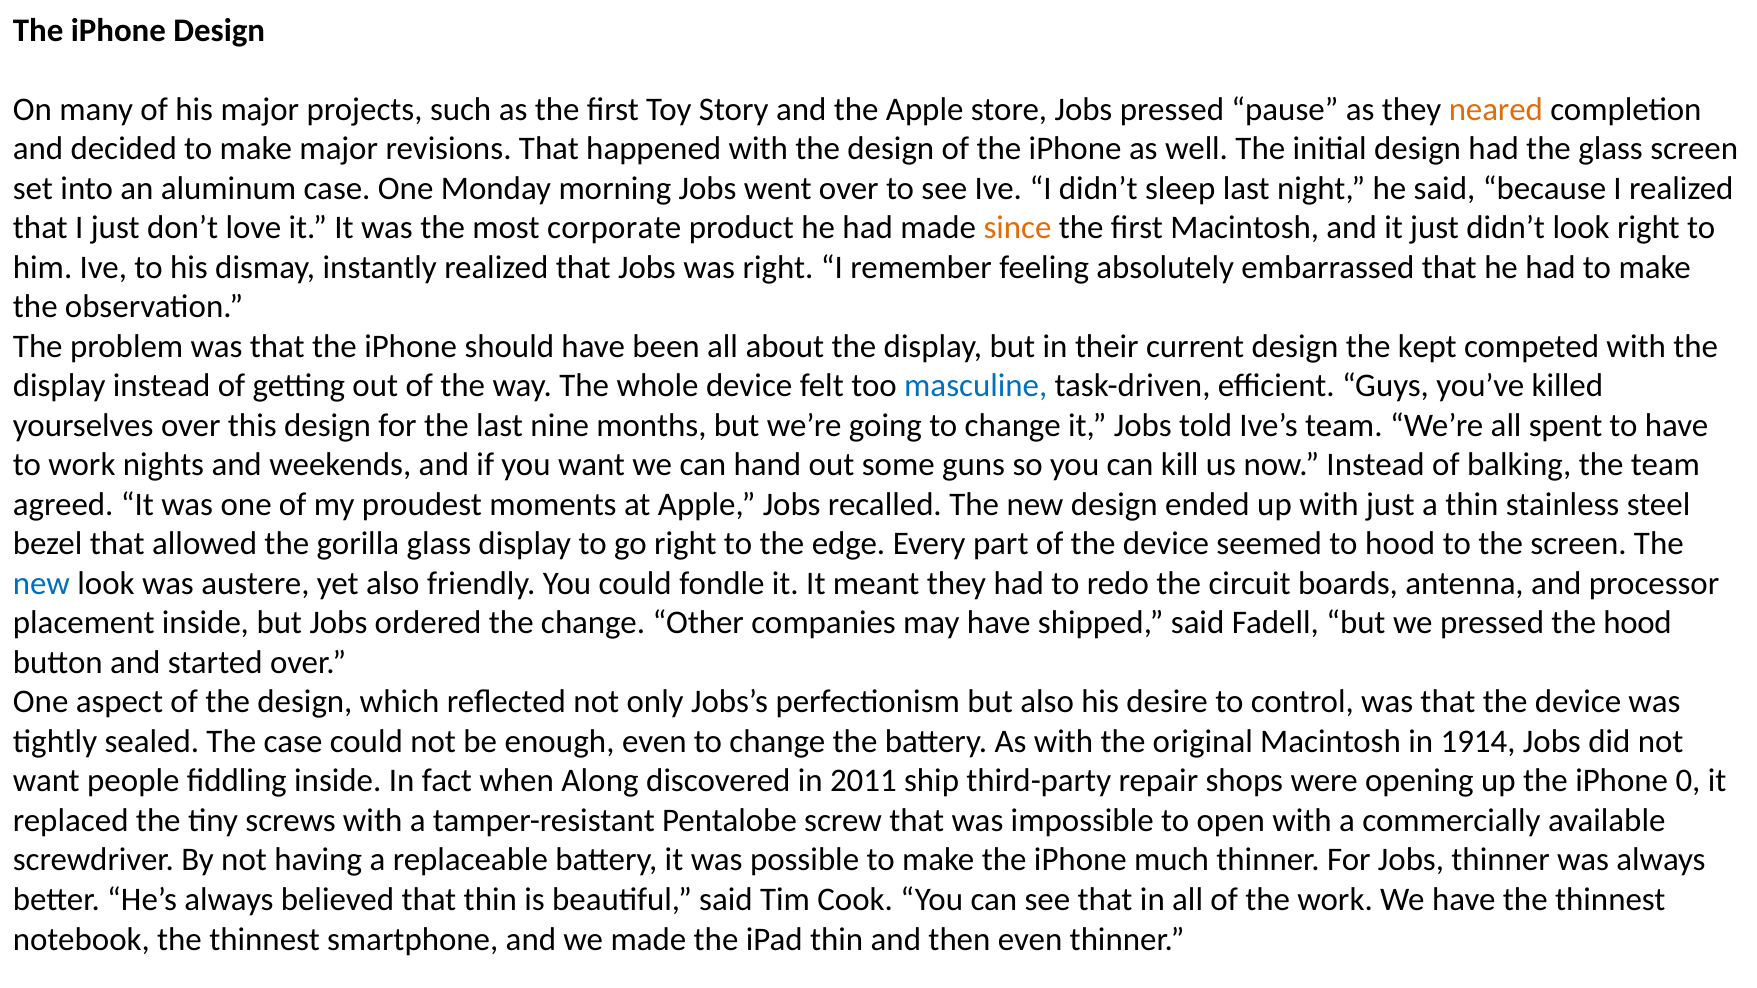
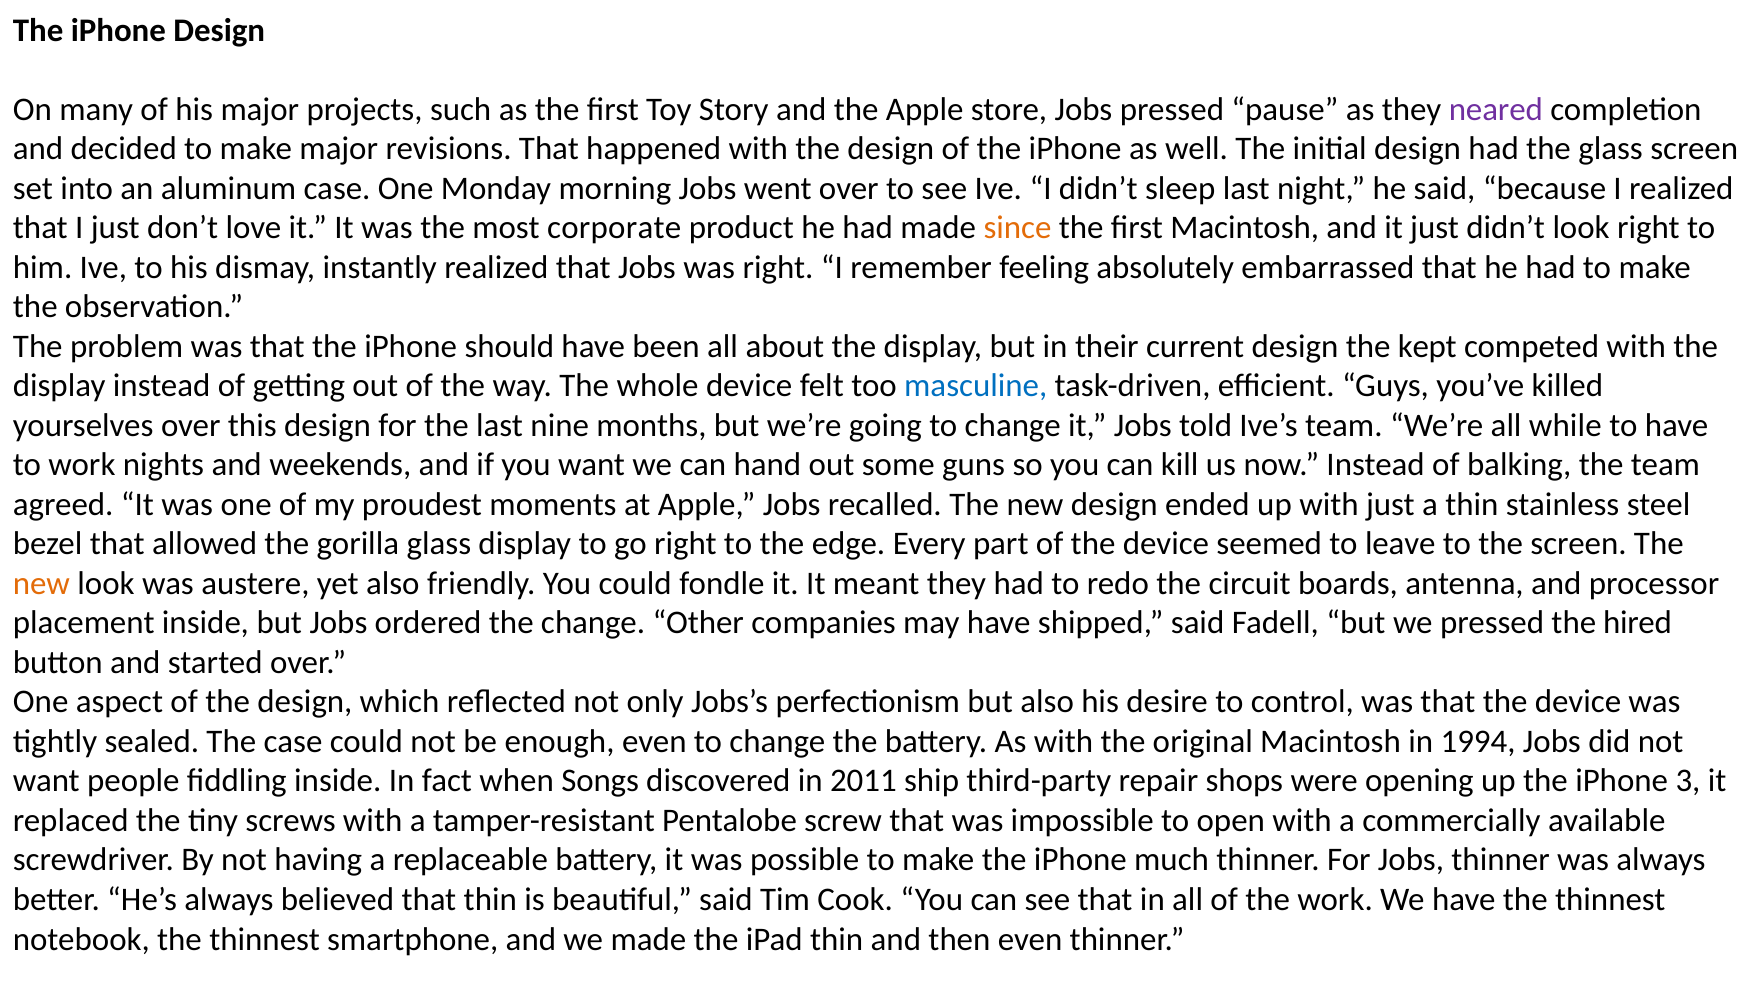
neared colour: orange -> purple (1496, 109)
spent: spent -> while (1565, 426)
to hood: hood -> leave (1400, 544)
new colour: blue -> orange (41, 584)
the hood: hood -> hired (1638, 623)
1914: 1914 -> 1994 (1478, 742)
Along: Along -> Songs (600, 781)
0: 0 -> 3 (1688, 781)
